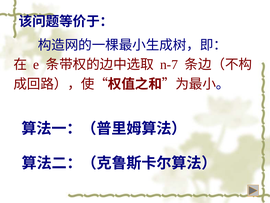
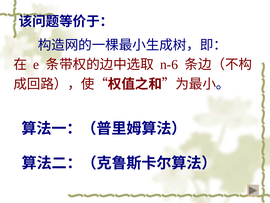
n-7: n-7 -> n-6 (169, 65)
